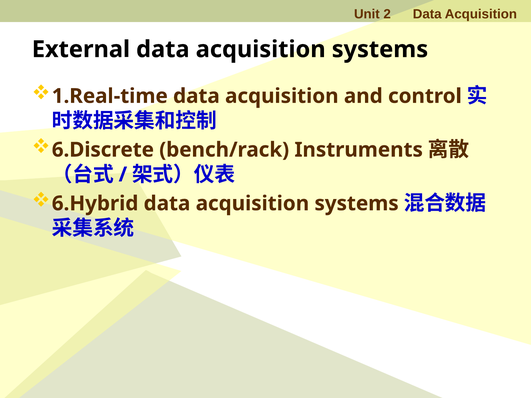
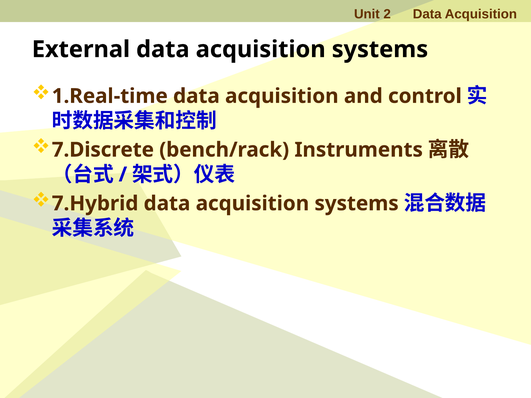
6.Discrete: 6.Discrete -> 7.Discrete (103, 150)
6.Hybrid: 6.Hybrid -> 7.Hybrid (95, 204)
